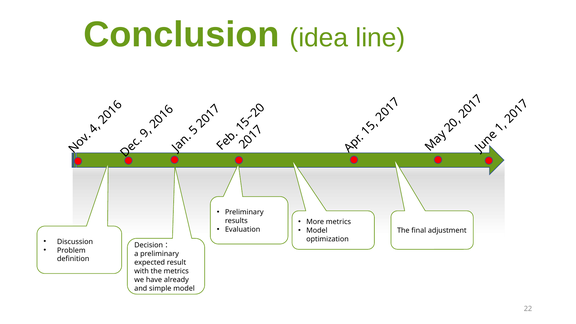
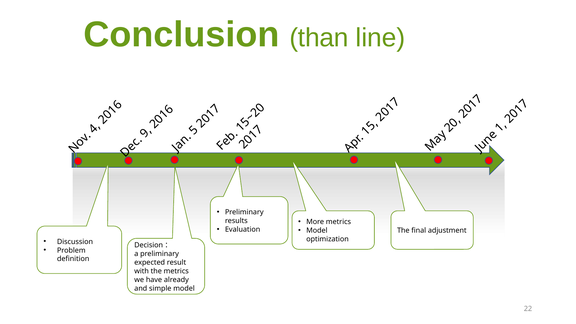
idea: idea -> than (319, 38)
